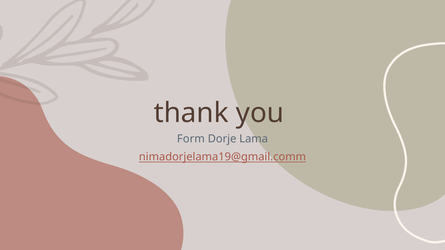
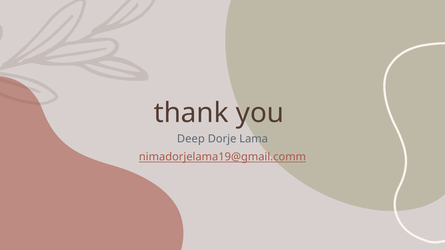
Form: Form -> Deep (191, 139)
